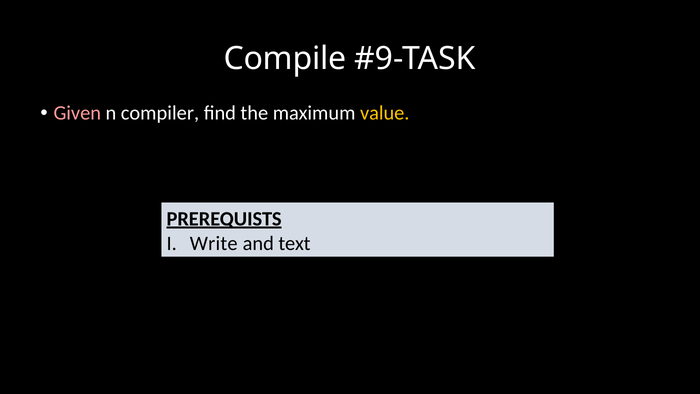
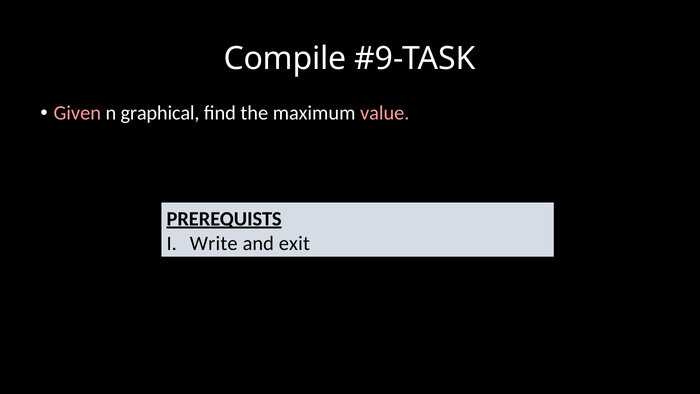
compiler: compiler -> graphical (160, 113)
value colour: yellow -> pink (385, 113)
text: text -> exit (294, 243)
